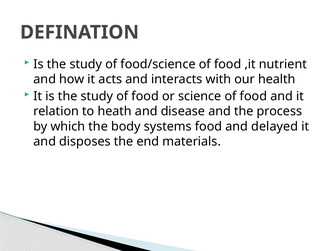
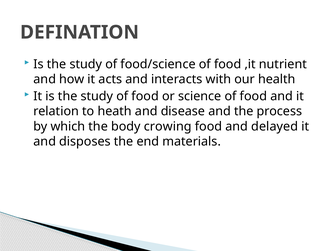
systems: systems -> crowing (168, 127)
